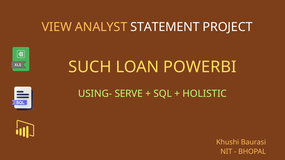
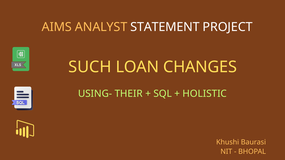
VIEW: VIEW -> AIMS (57, 27)
POWERBI: POWERBI -> CHANGES (200, 67)
SERVE: SERVE -> THEIR (129, 94)
